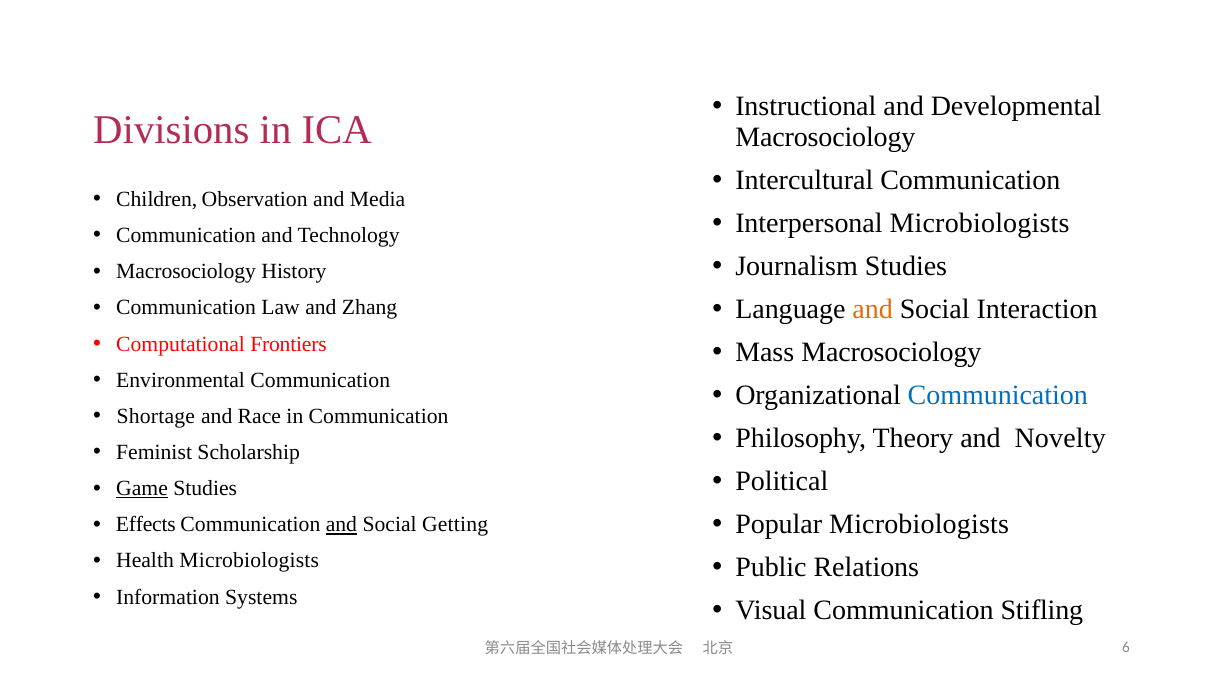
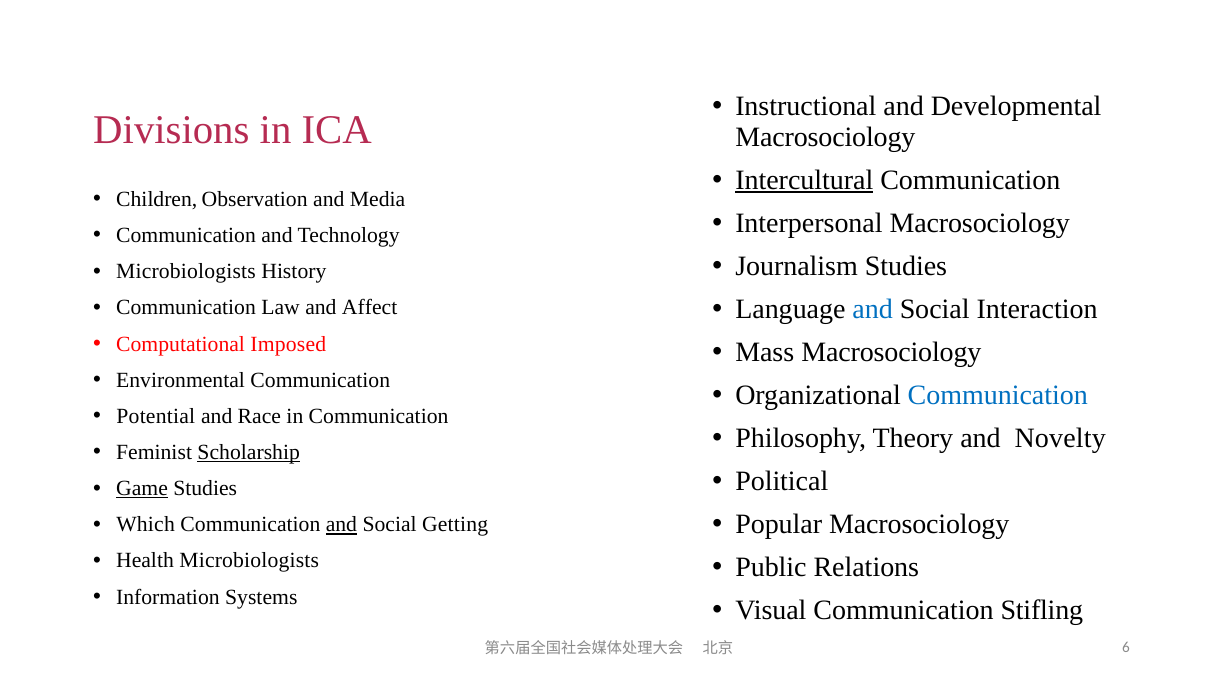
Intercultural underline: none -> present (804, 180)
Interpersonal Microbiologists: Microbiologists -> Macrosociology (980, 223)
Macrosociology: Macrosociology -> Microbiologists (186, 272)
and colour: orange -> blue (873, 309)
Zhang: Zhang -> Affect (370, 308)
Frontiers: Frontiers -> Imposed (288, 344)
Shortage: Shortage -> Potential (156, 416)
Scholarship underline: none -> present (249, 452)
Popular Microbiologists: Microbiologists -> Macrosociology (919, 524)
Effects: Effects -> Which (146, 525)
